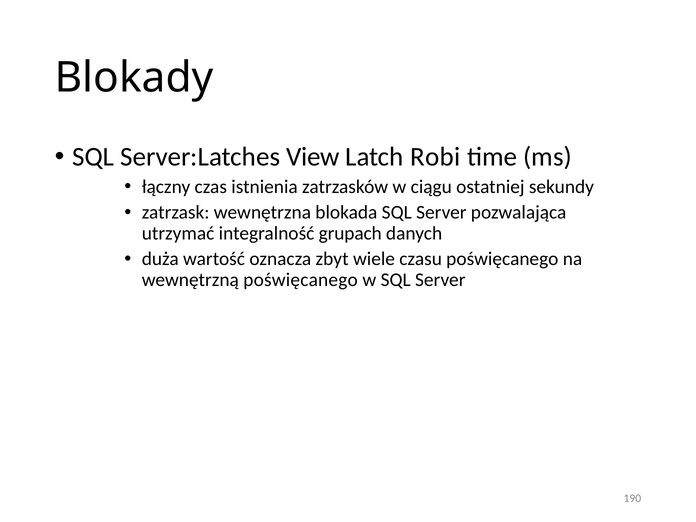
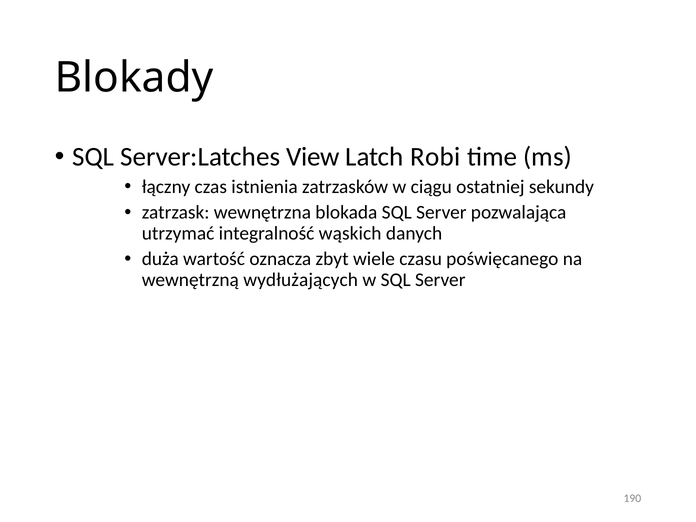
grupach: grupach -> wąskich (350, 233)
wewnętrzną poświęcanego: poświęcanego -> wydłużających (301, 280)
